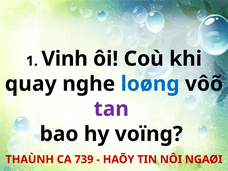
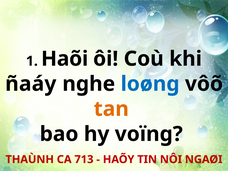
Vinh: Vinh -> Haõi (65, 59)
quay: quay -> ñaáy (31, 84)
tan colour: purple -> orange (111, 109)
739: 739 -> 713 (84, 159)
